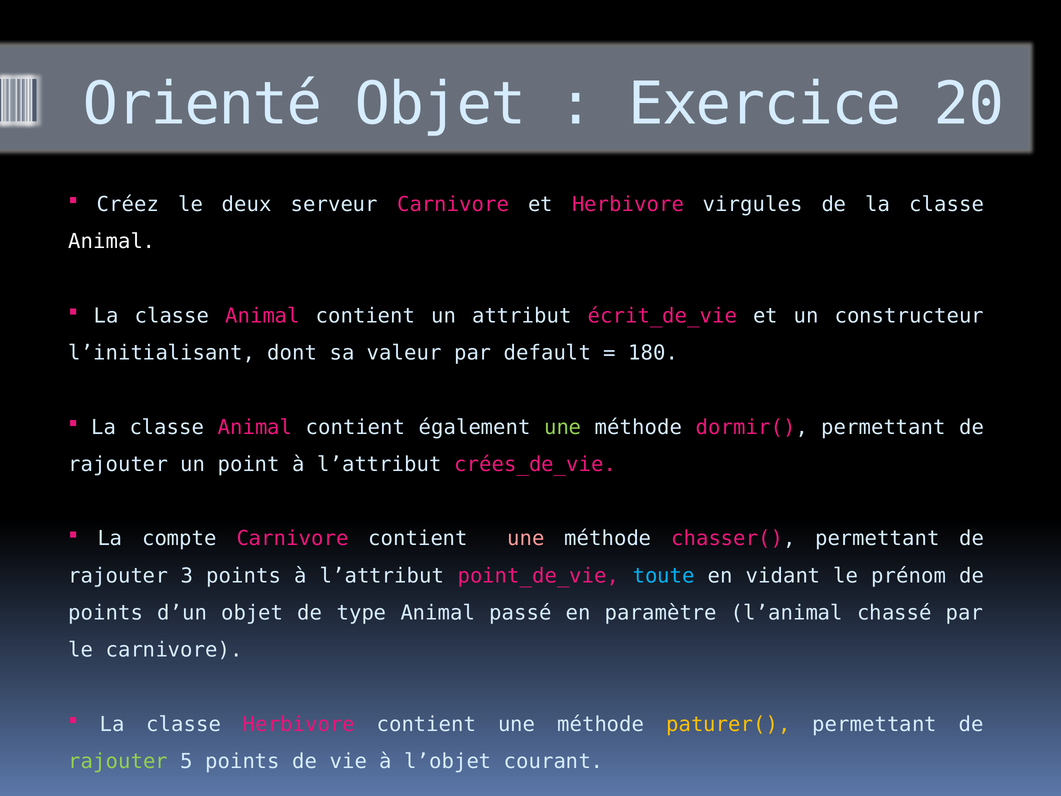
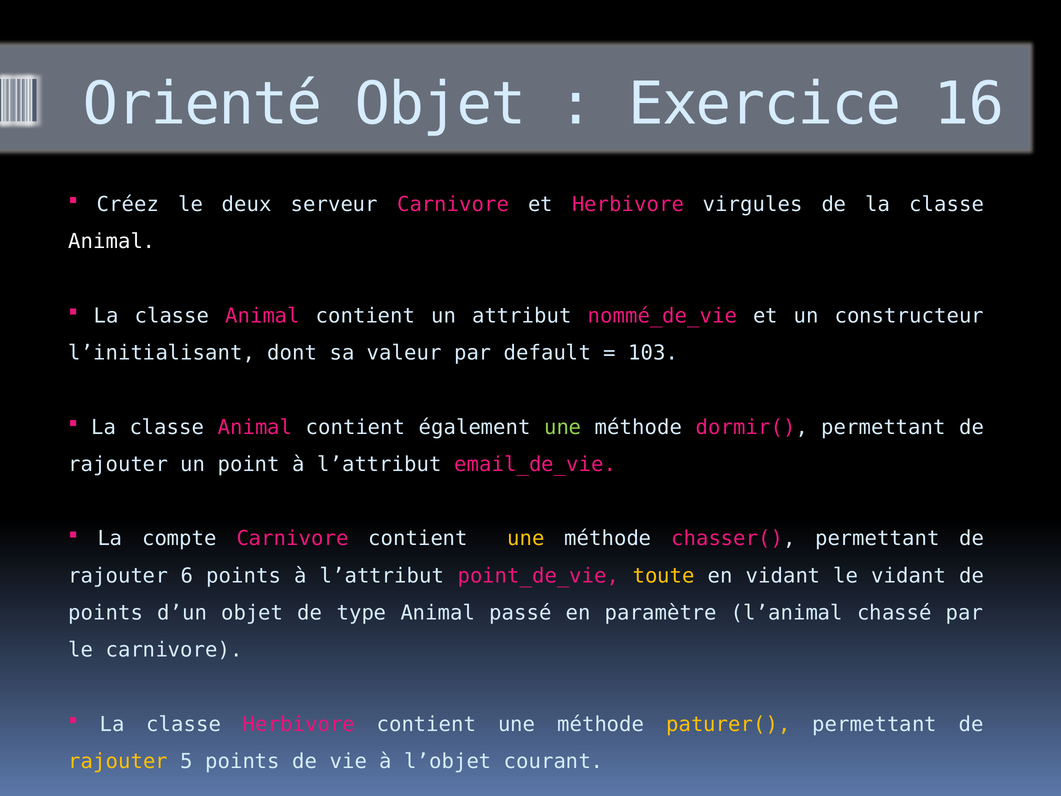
20: 20 -> 16 (969, 104)
écrit_de_vie: écrit_de_vie -> nommé_de_vie (662, 316)
180: 180 -> 103 (653, 353)
crées_de_vie: crées_de_vie -> email_de_vie (535, 464)
une colour: pink -> yellow (526, 538)
3: 3 -> 6 (187, 576)
toute colour: light blue -> yellow (664, 576)
le prénom: prénom -> vidant (909, 576)
rajouter colour: light green -> yellow (118, 761)
